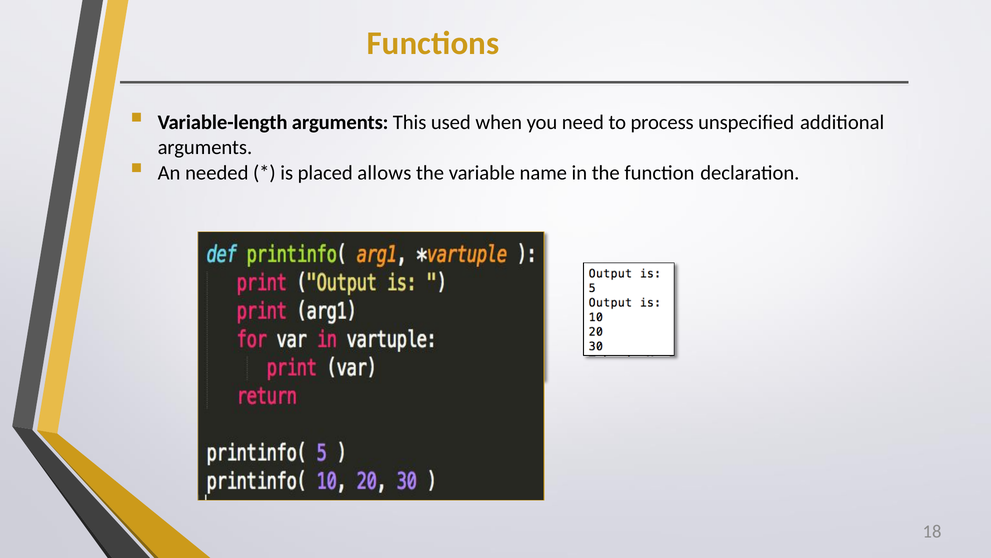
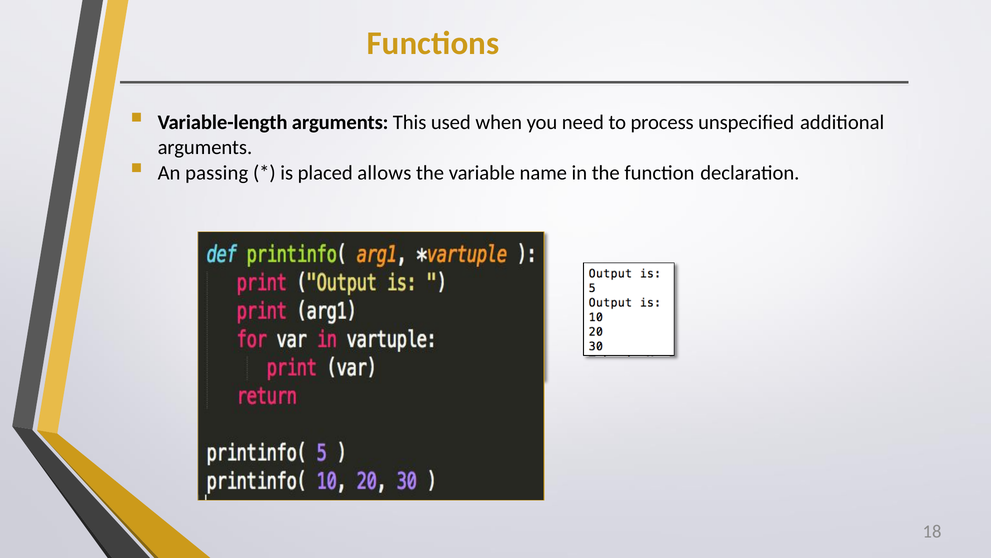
needed: needed -> passing (217, 173)
